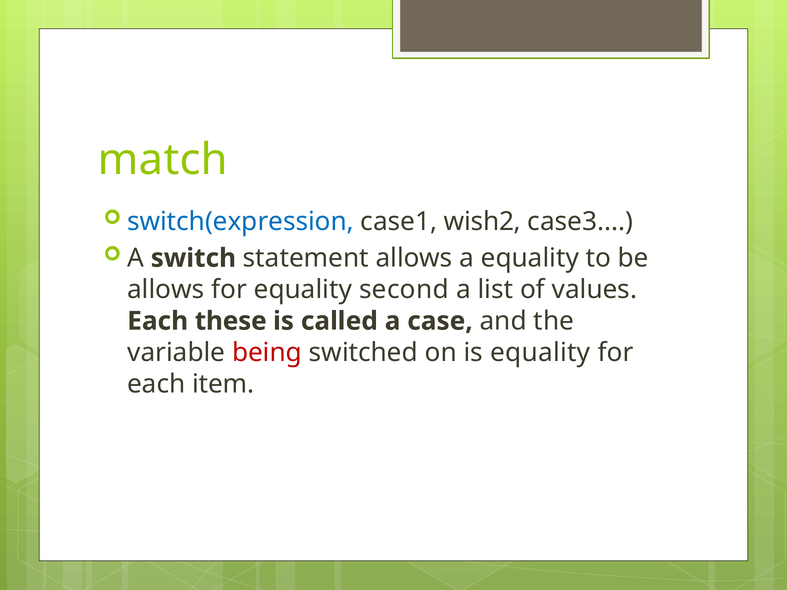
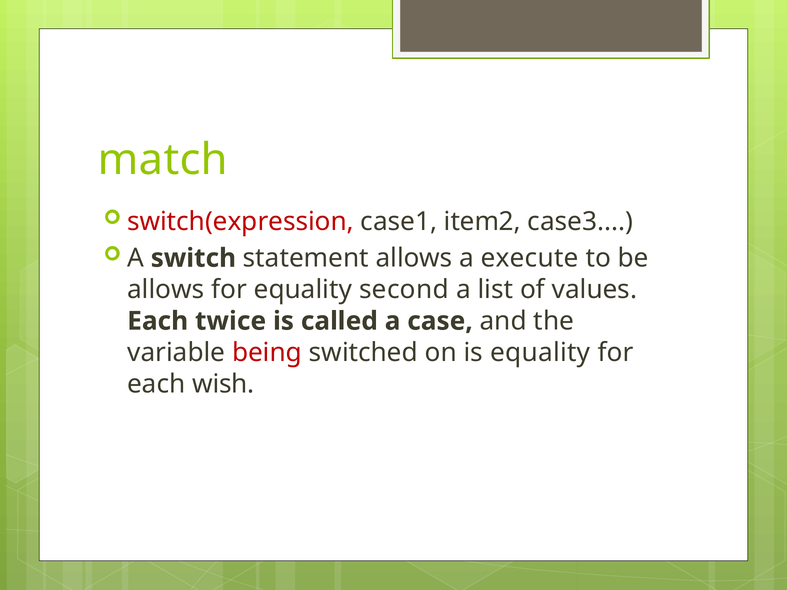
switch(expression colour: blue -> red (240, 222)
wish2: wish2 -> item2 (482, 222)
a equality: equality -> execute (530, 258)
these: these -> twice (231, 321)
item: item -> wish (223, 384)
